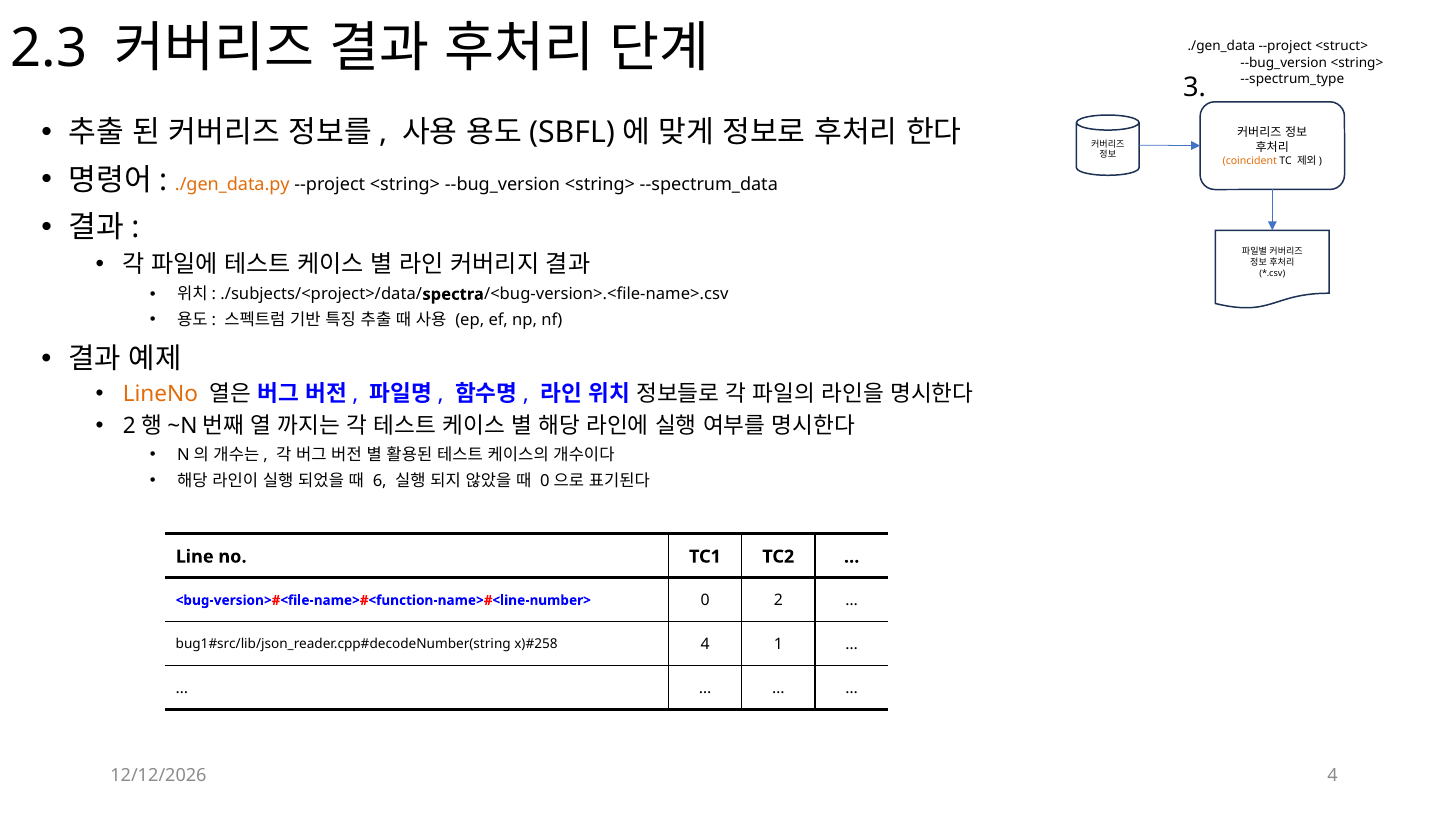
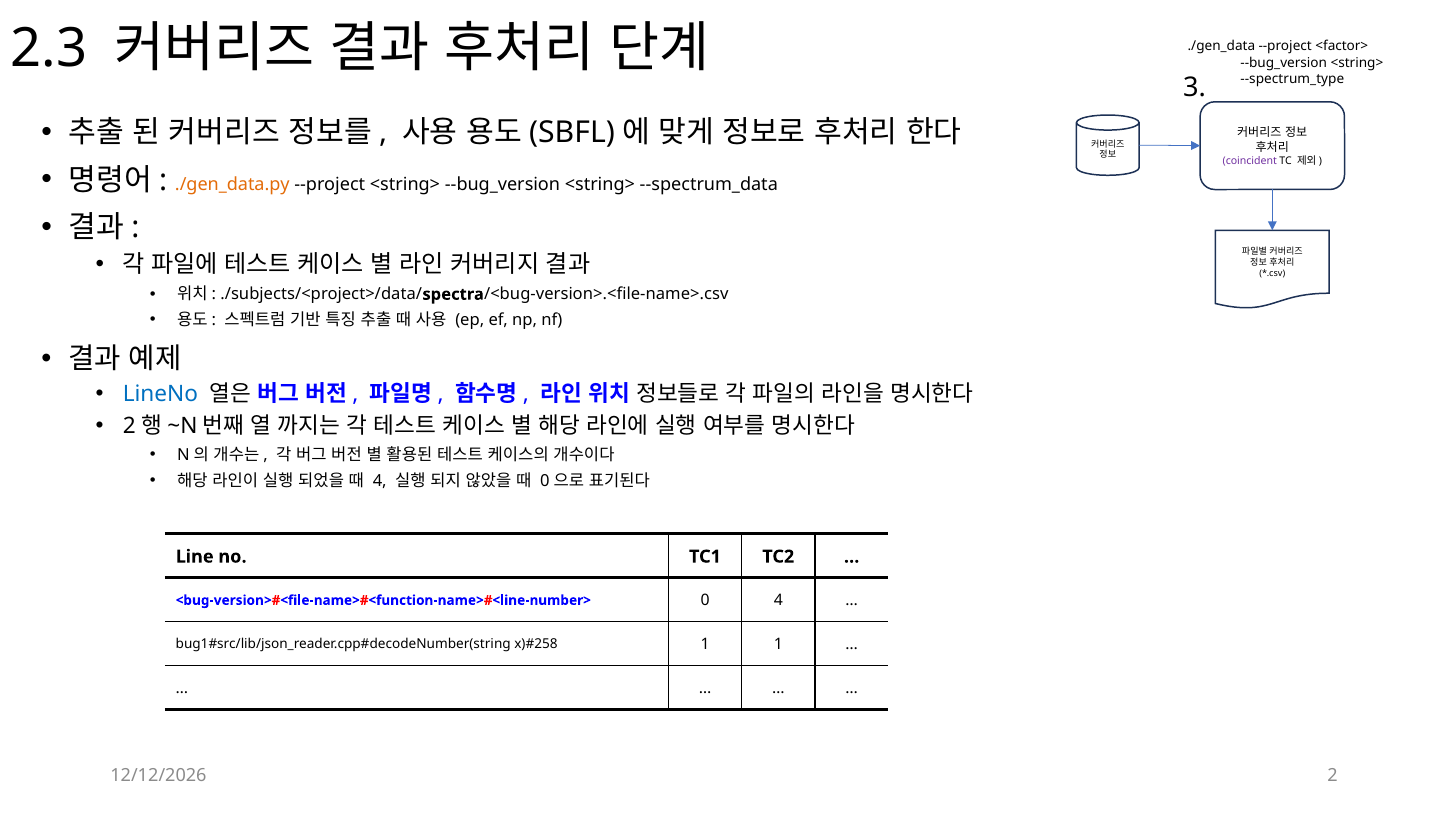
<struct>: <struct> -> <factor> (1342, 47)
coincident colour: orange -> purple (1250, 161)
LineNo colour: orange -> blue (160, 395)
6: 6 -> 4 (380, 481)
0 2: 2 -> 4 (778, 601)
4: 4 -> 1 (705, 645)
4: 4 -> 2 (1332, 776)
